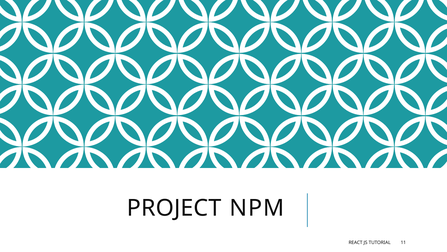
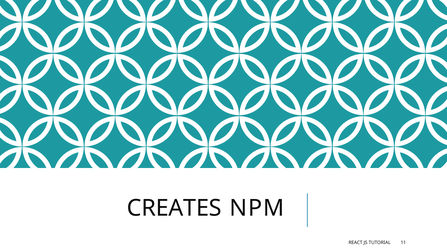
PROJECT: PROJECT -> CREATES (174, 208)
